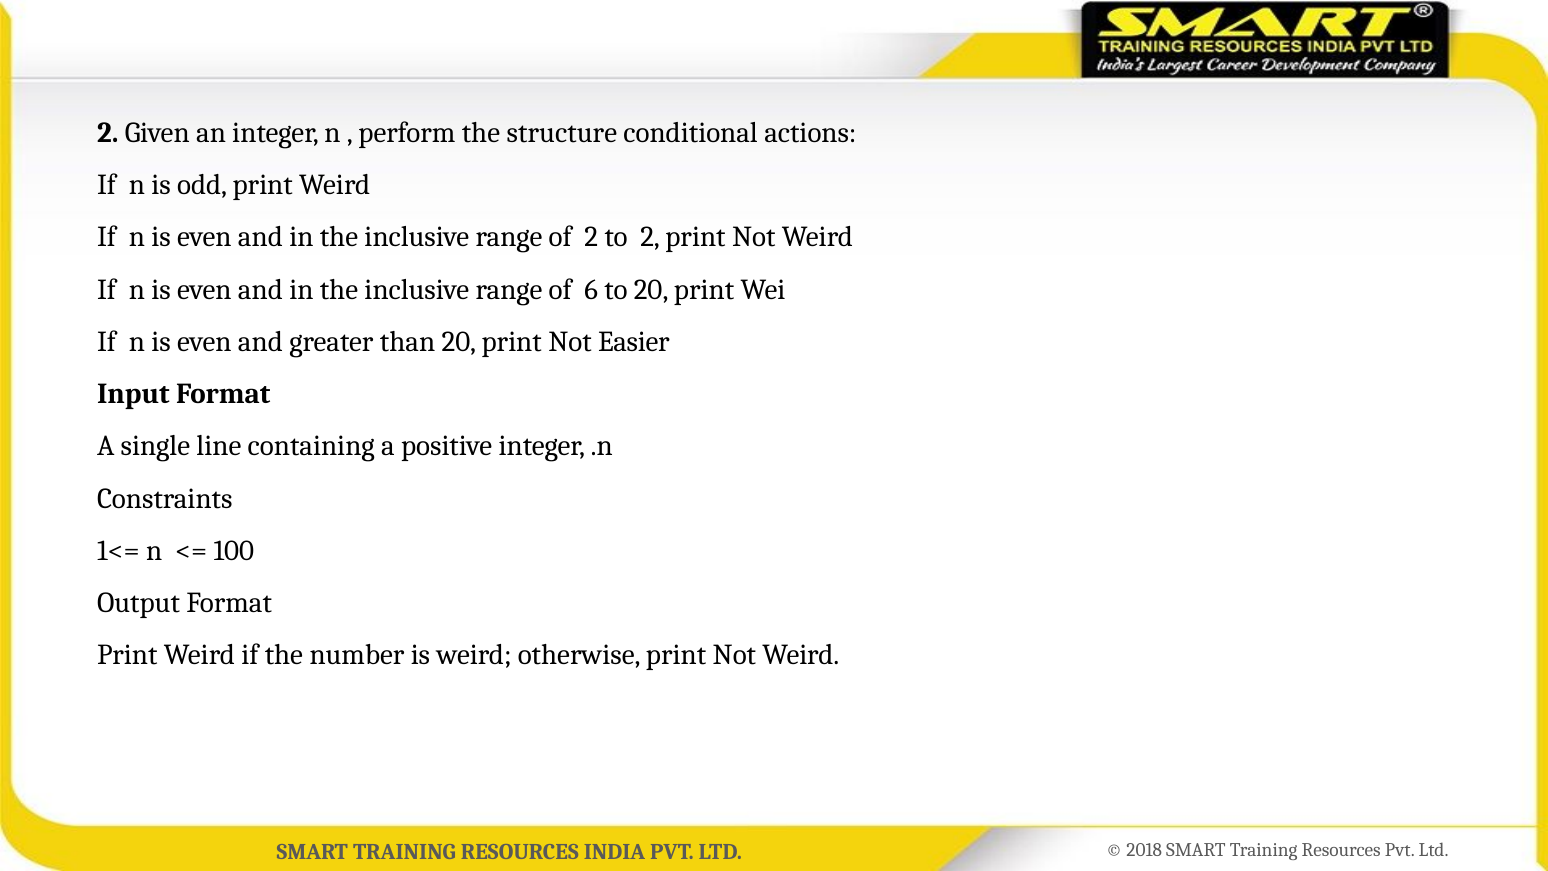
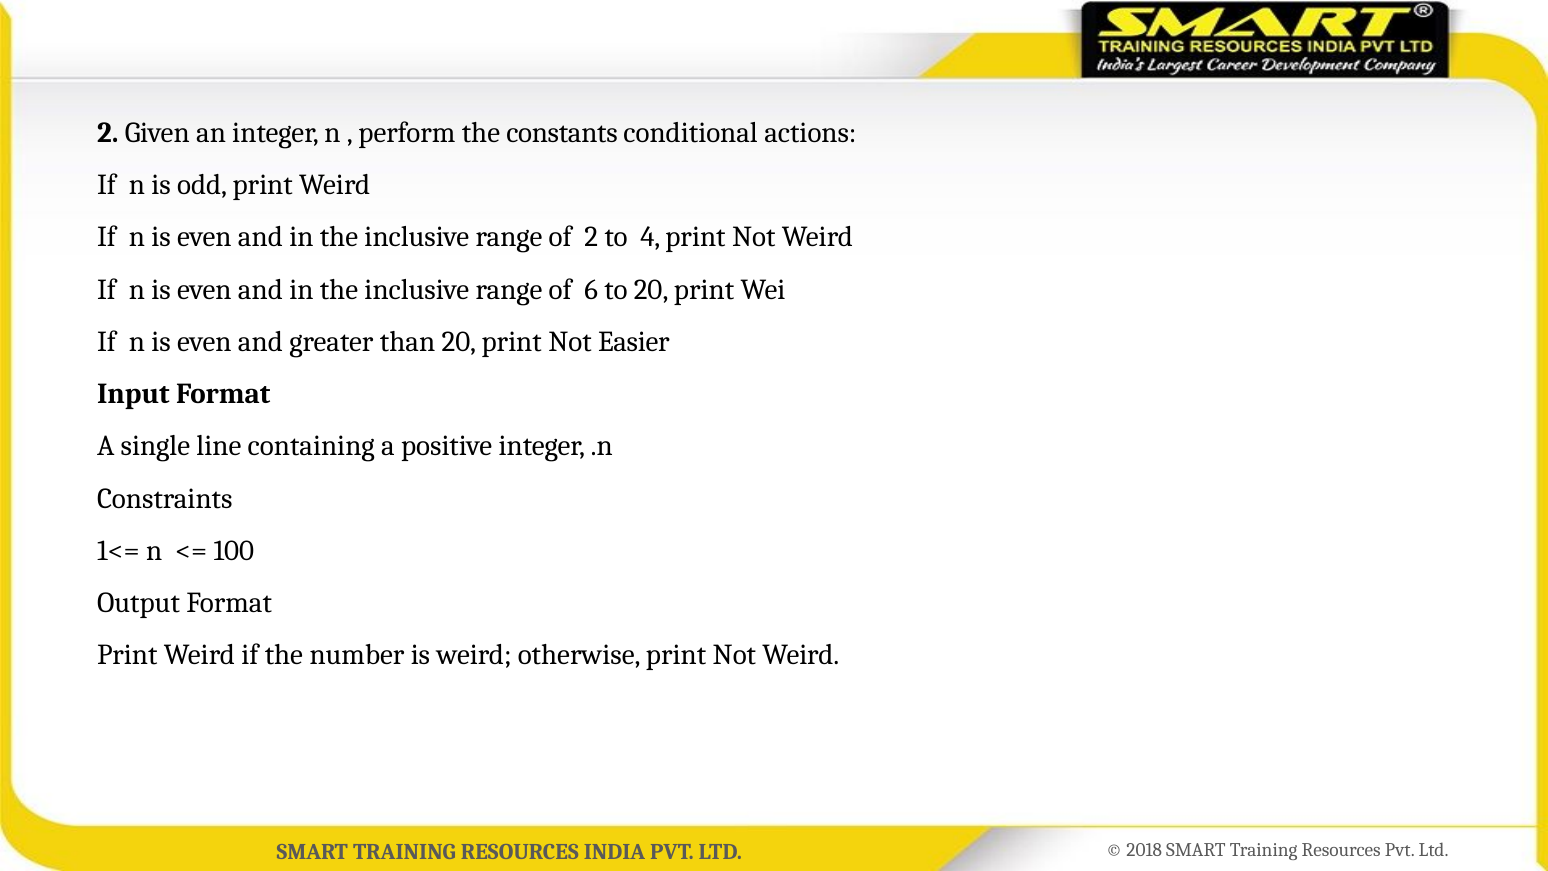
structure: structure -> constants (562, 133)
to 2: 2 -> 4 (650, 237)
